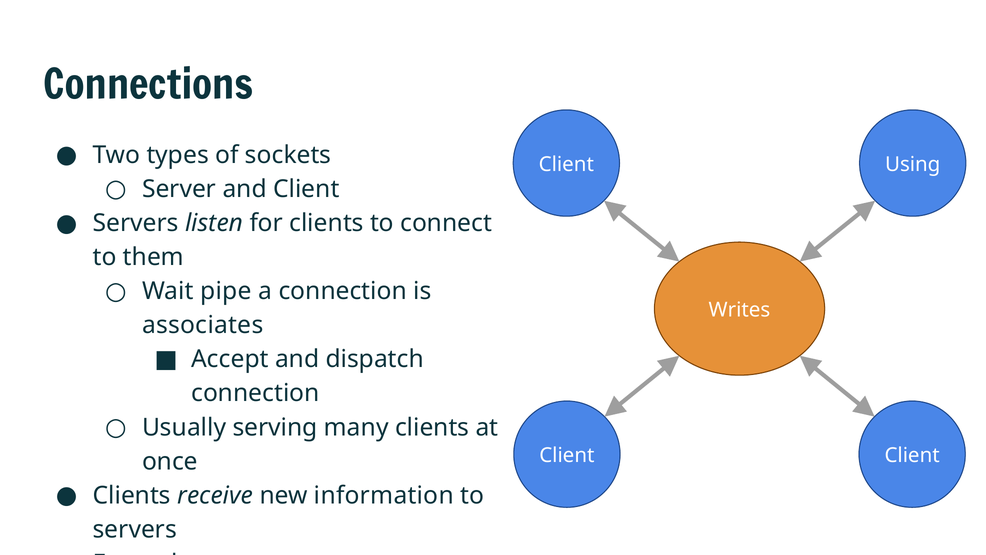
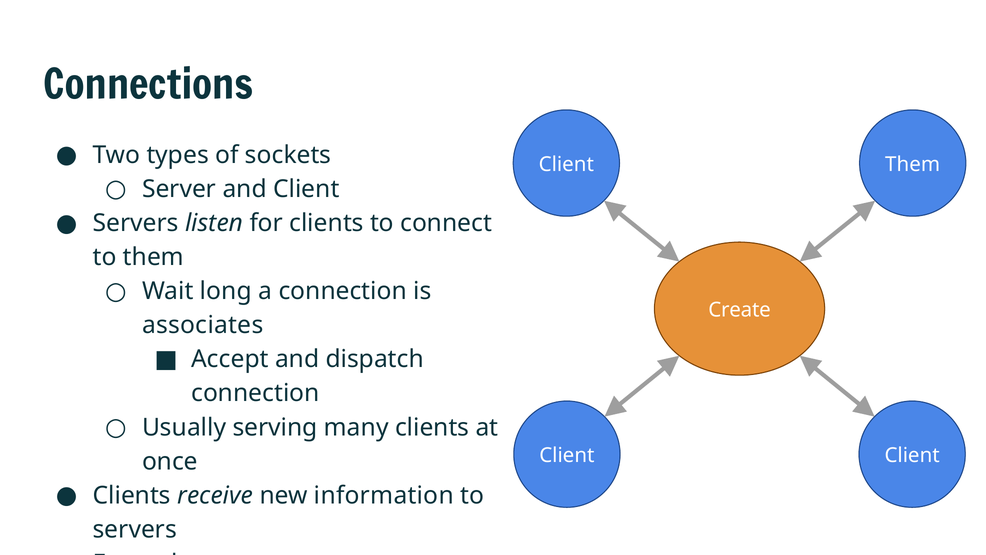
Client Using: Using -> Them (913, 164)
pipe: pipe -> long (226, 291)
Writes: Writes -> Create (740, 310)
